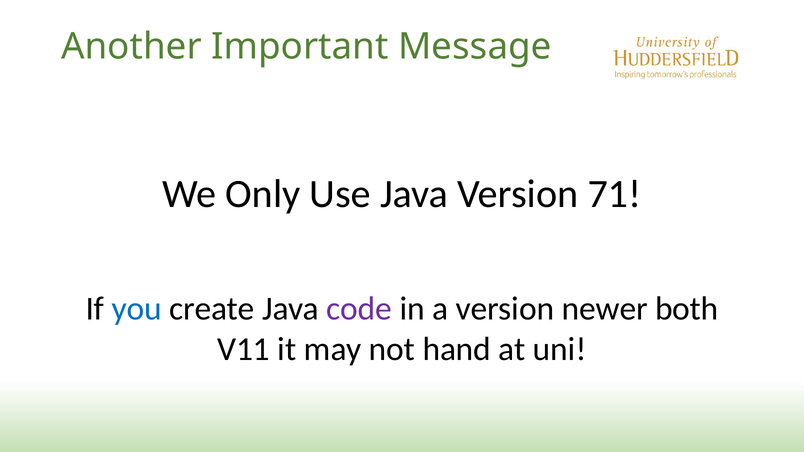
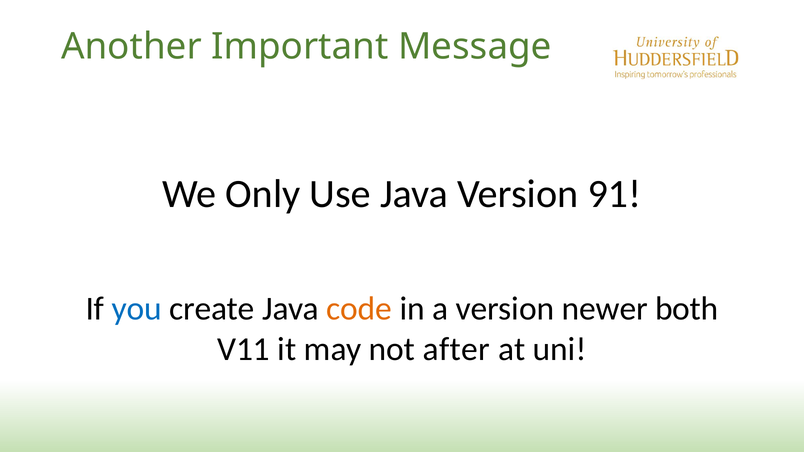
71: 71 -> 91 (614, 194)
code colour: purple -> orange (359, 309)
hand: hand -> after (457, 349)
